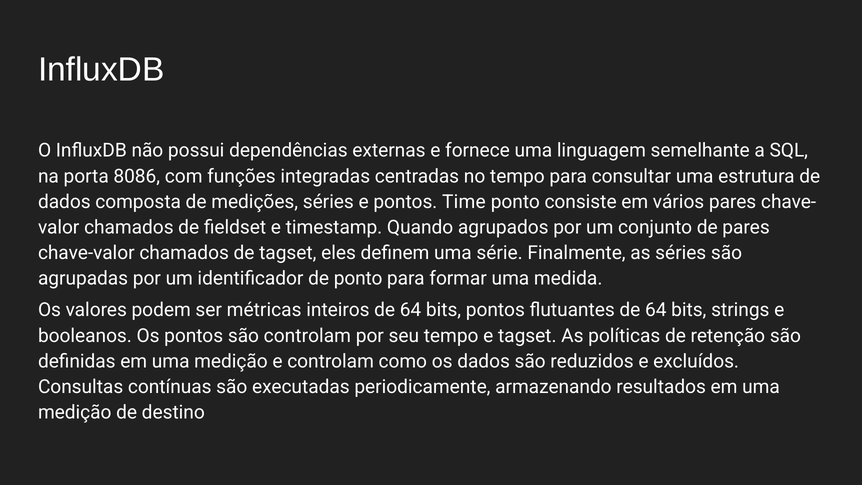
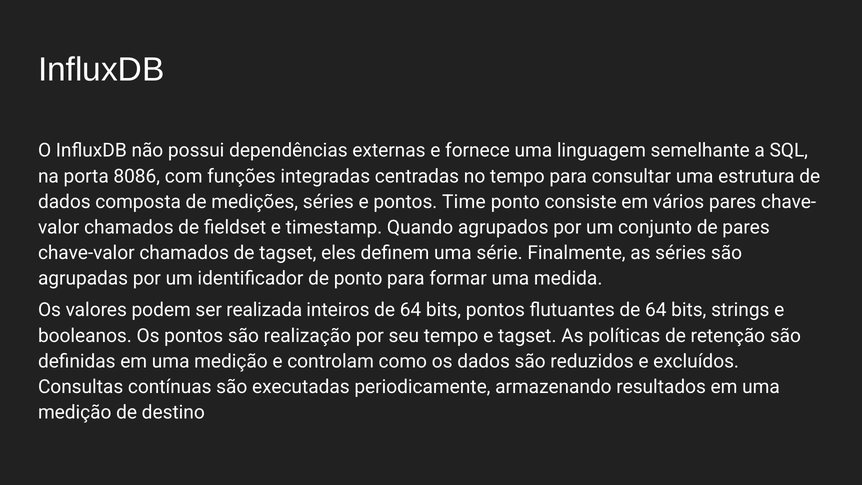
métricas: métricas -> realizada (264, 310)
são controlam: controlam -> realização (307, 336)
